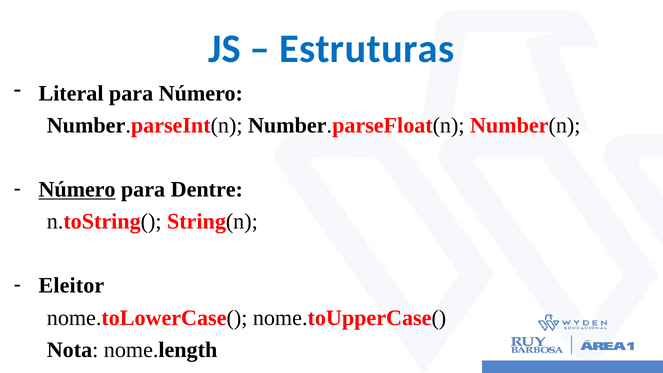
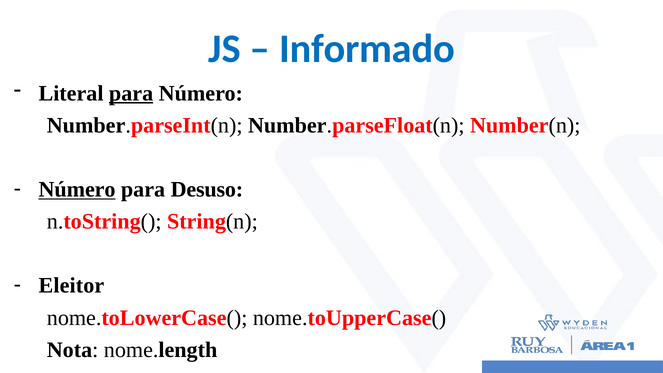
Estruturas: Estruturas -> Informado (367, 49)
para underline: none -> present (131, 93)
Dentre: Dentre -> Desuso (207, 189)
